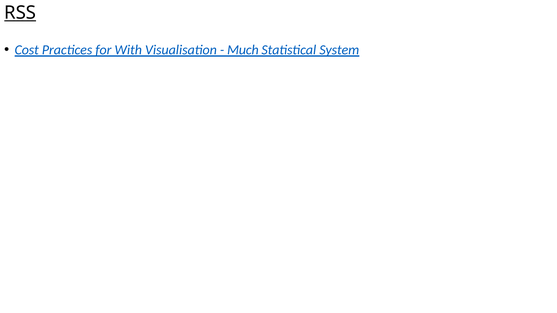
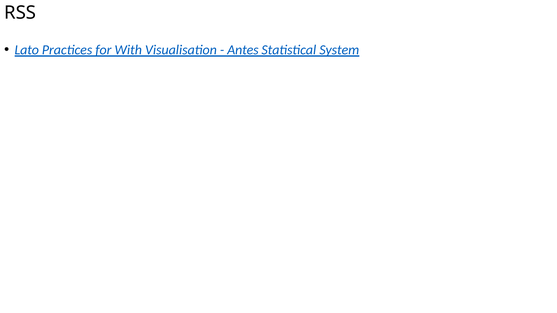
RSS underline: present -> none (20, 13)
Cost: Cost -> Lato (27, 50)
Much: Much -> Antes (243, 50)
